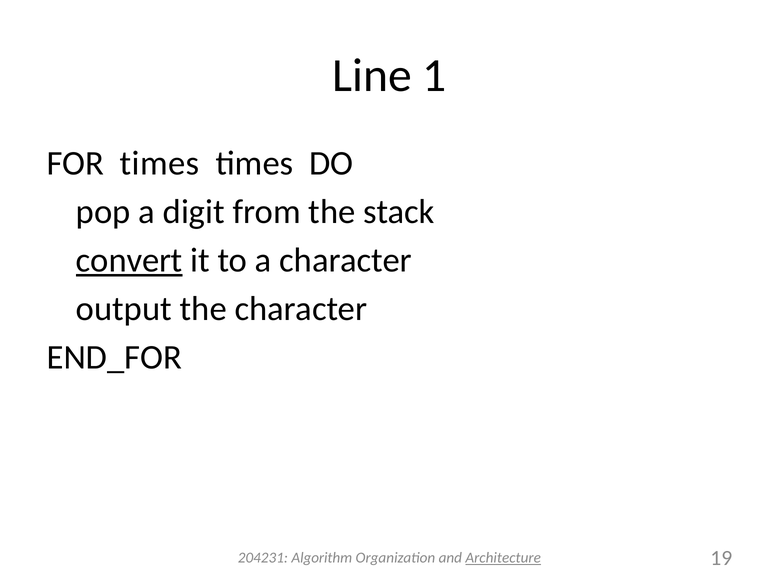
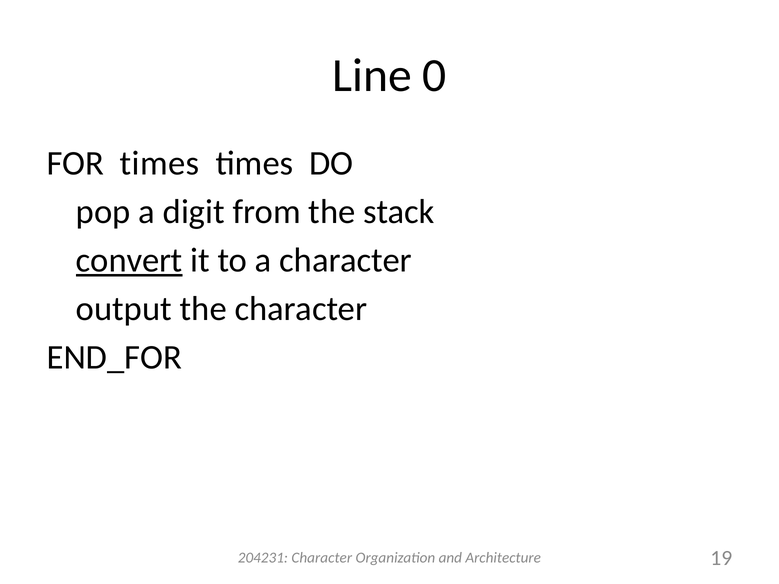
1: 1 -> 0 (435, 75)
204231 Algorithm: Algorithm -> Character (322, 558)
Architecture underline: present -> none (503, 558)
